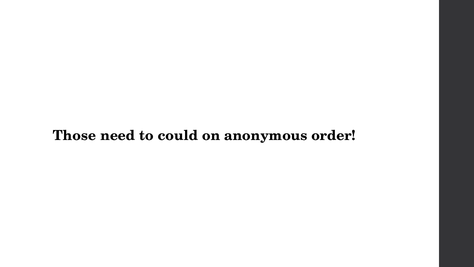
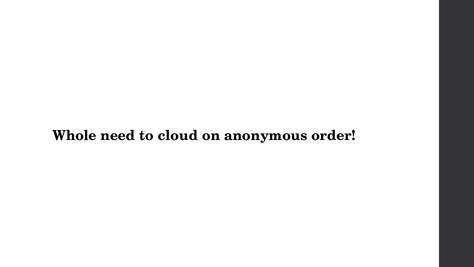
Those: Those -> Whole (75, 136)
could: could -> cloud (178, 136)
